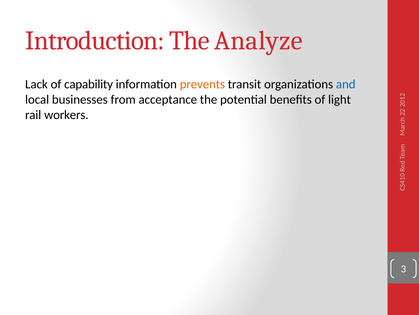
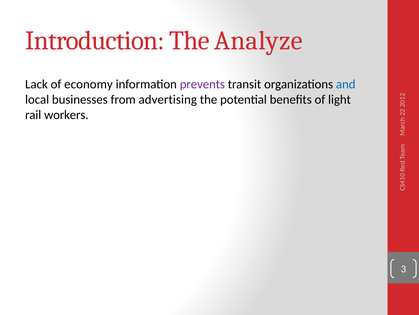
capability: capability -> economy (88, 84)
prevents colour: orange -> purple (202, 84)
acceptance: acceptance -> advertising (168, 99)
